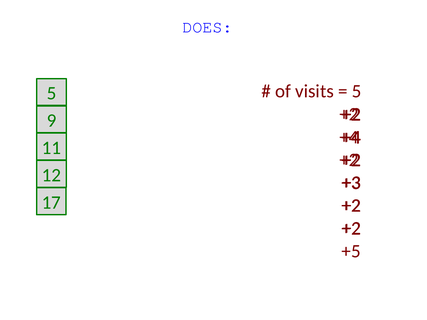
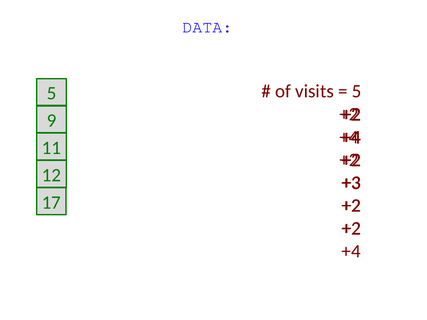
DOES: DOES -> DATA (208, 27)
+5: +5 -> +4 (351, 251)
